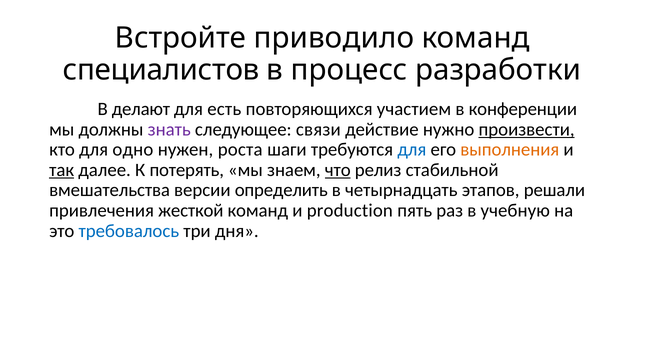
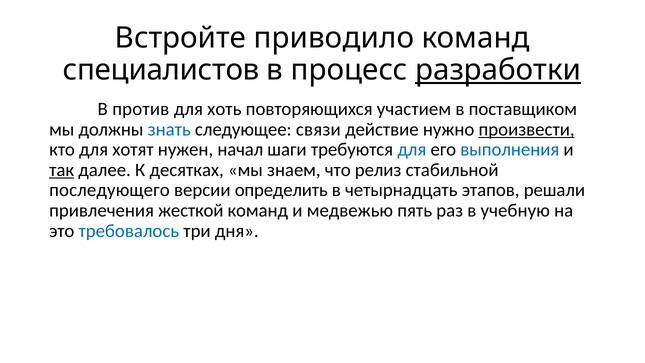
разработки underline: none -> present (498, 70)
делают: делают -> против (141, 109)
есть: есть -> хоть (224, 109)
конференции: конференции -> поставщиком (523, 109)
знать colour: purple -> blue (169, 129)
одно: одно -> хотят (133, 150)
роста: роста -> начал (240, 150)
выполнения colour: orange -> blue (510, 150)
потерять: потерять -> десятках (187, 170)
что underline: present -> none (338, 170)
вмешательства: вмешательства -> последующего (109, 190)
production: production -> медвежью (350, 210)
